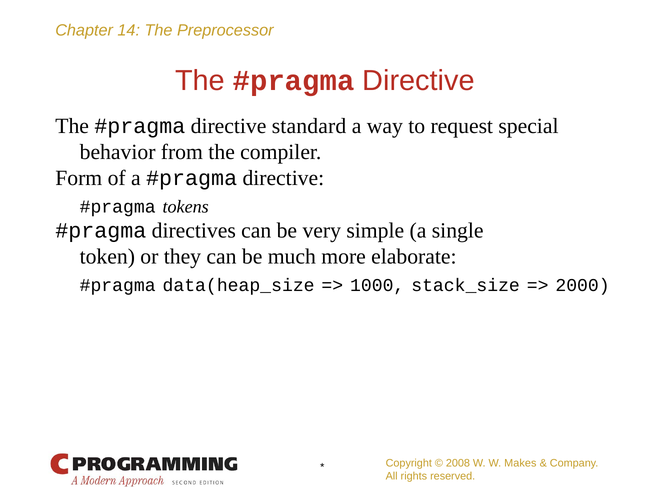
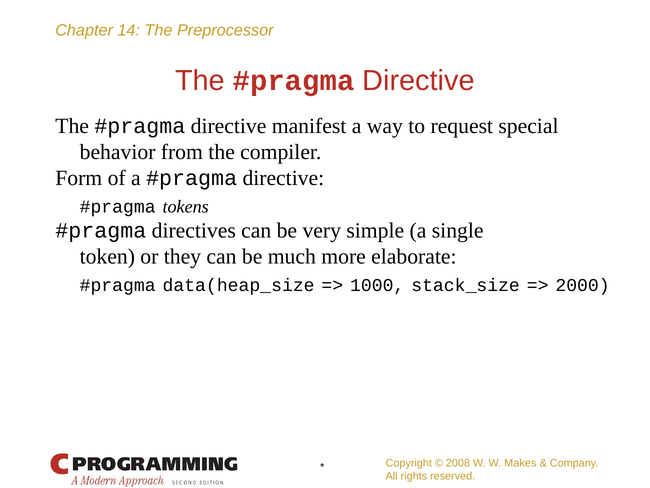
standard: standard -> manifest (309, 126)
